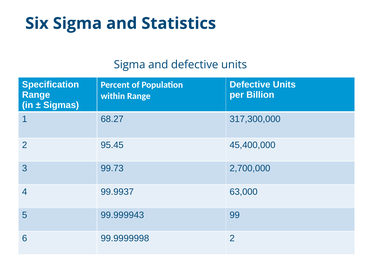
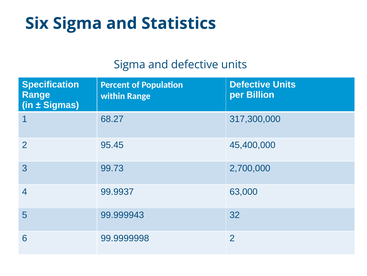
99: 99 -> 32 (235, 214)
